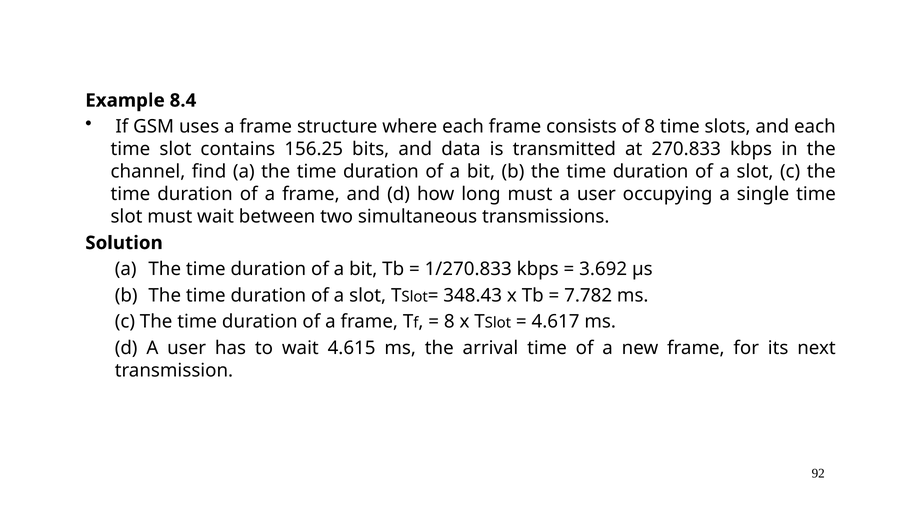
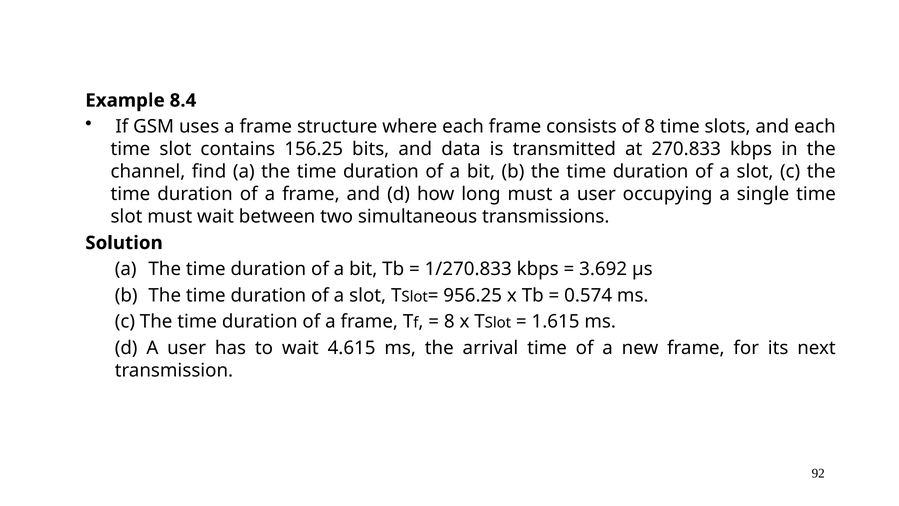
348.43: 348.43 -> 956.25 (473, 295)
7.782: 7.782 -> 0.574 (588, 295)
4.617: 4.617 -> 1.615 (556, 321)
